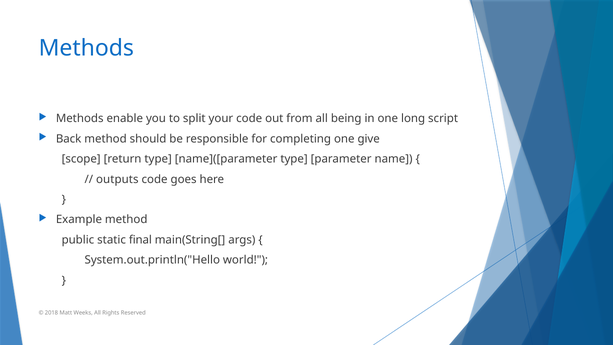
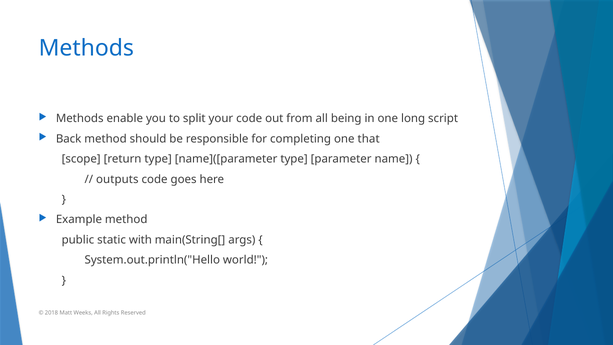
give: give -> that (369, 139)
final: final -> with (140, 240)
